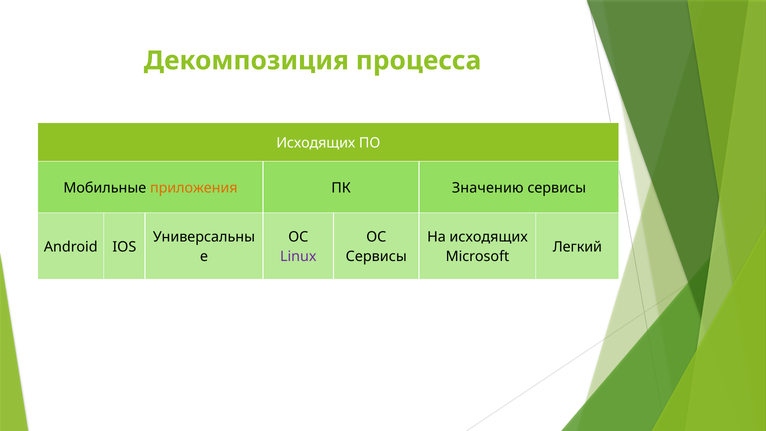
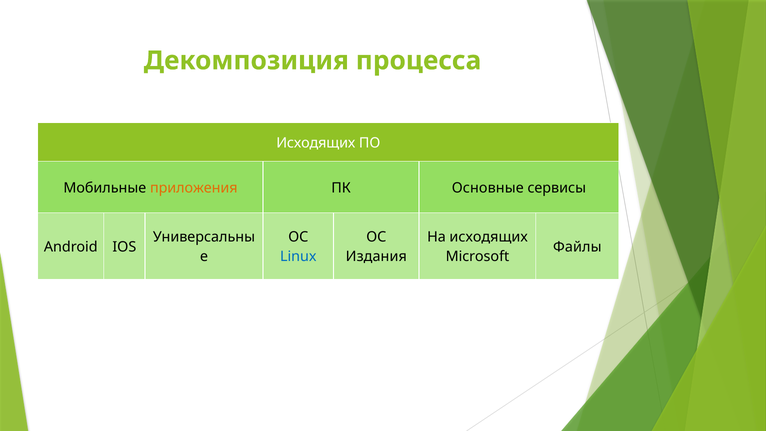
Значению: Значению -> Основные (488, 188)
Легкий: Легкий -> Файлы (577, 247)
Linux colour: purple -> blue (298, 257)
Сервисы: Сервисы -> Издания (376, 257)
